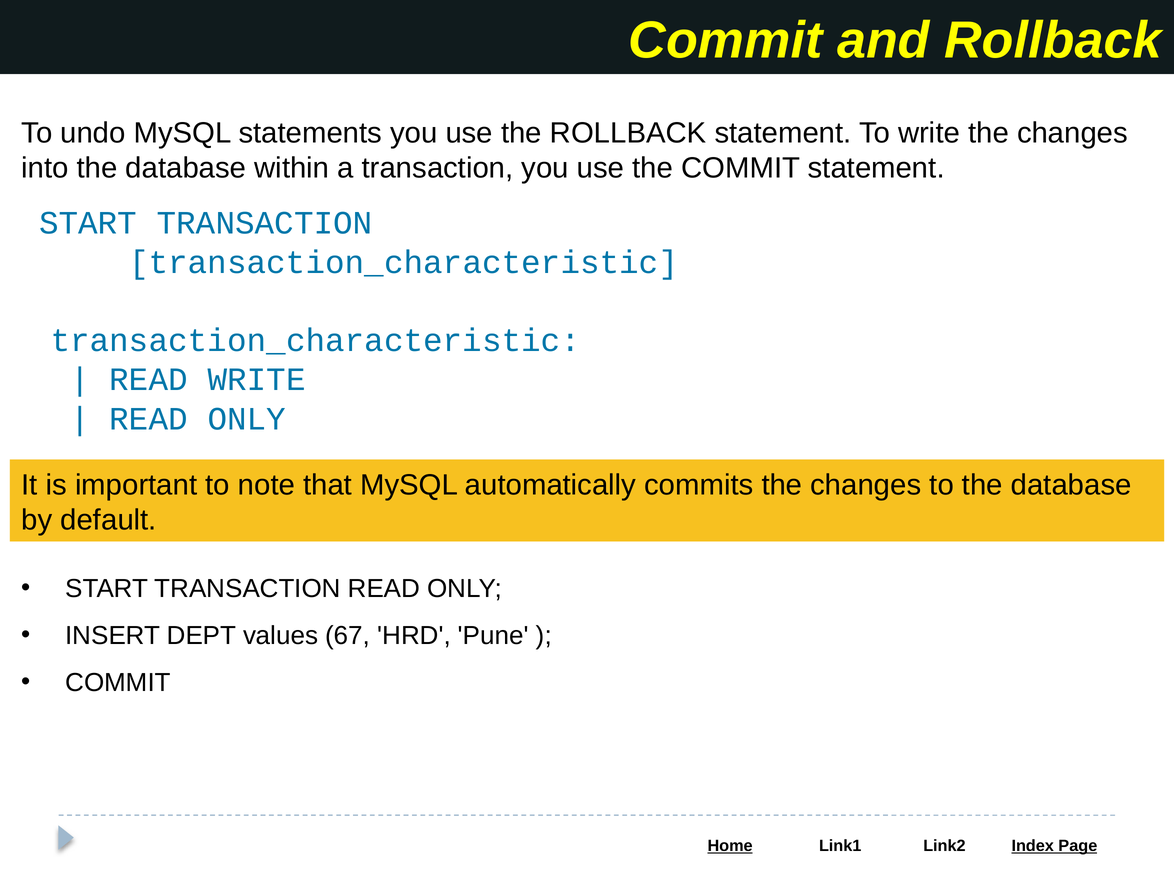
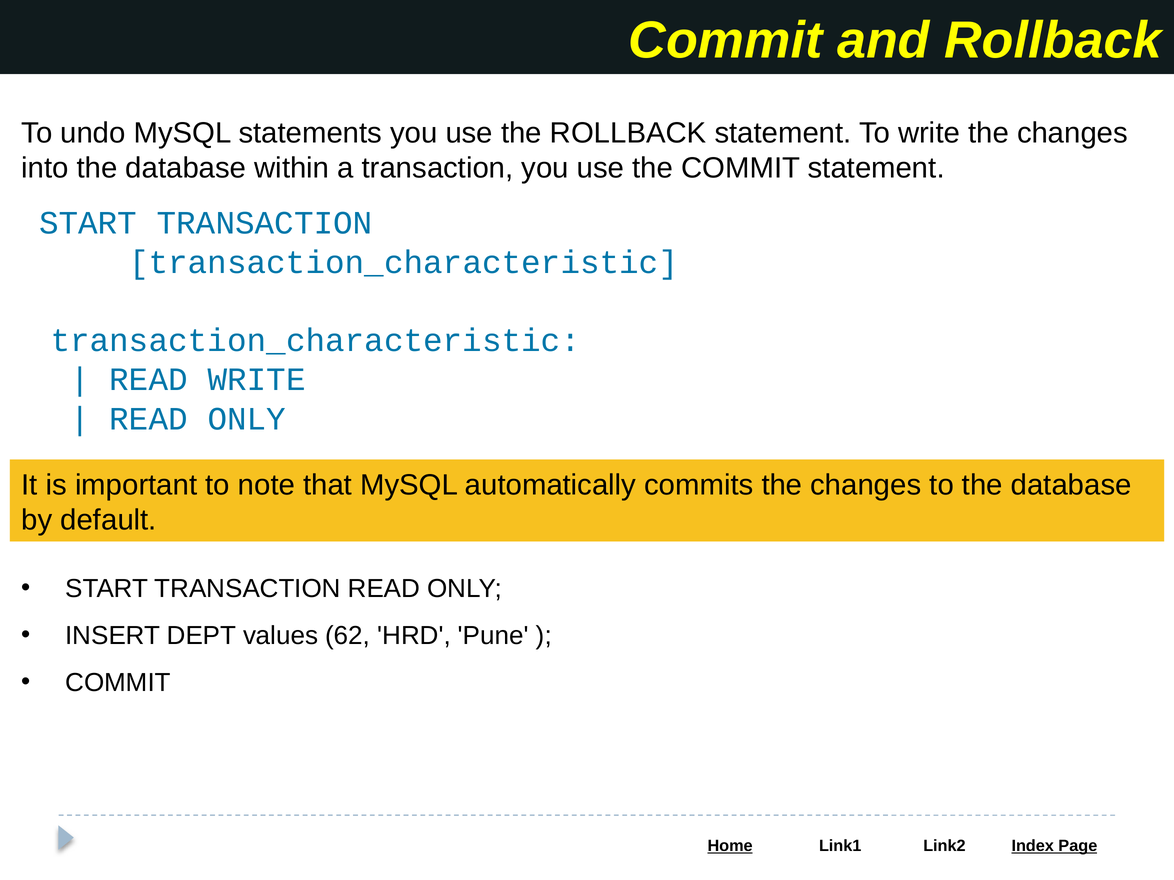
67: 67 -> 62 (348, 636)
